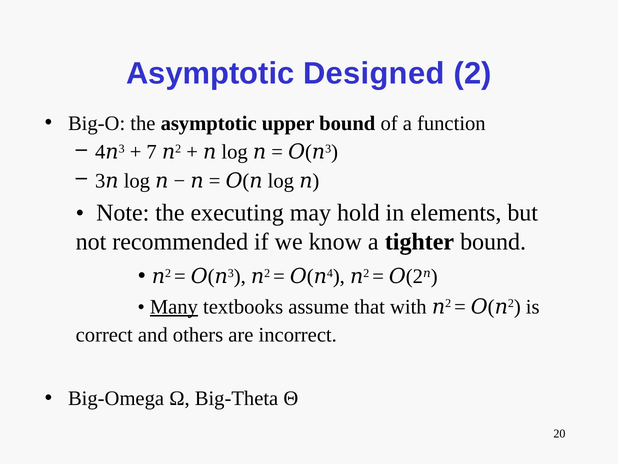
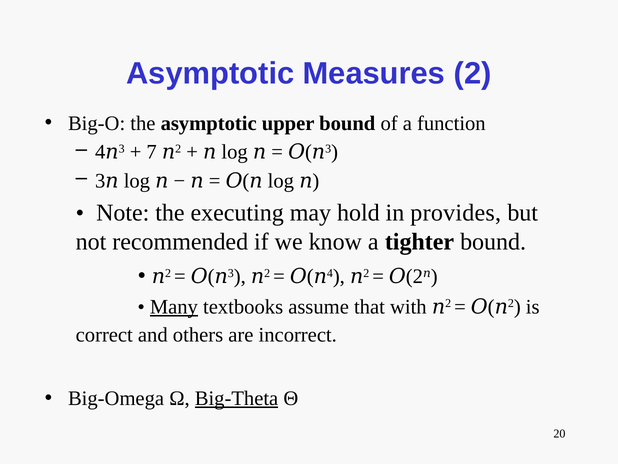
Designed: Designed -> Measures (374, 73)
elements: elements -> provides (456, 213)
Big-Theta underline: none -> present (237, 398)
